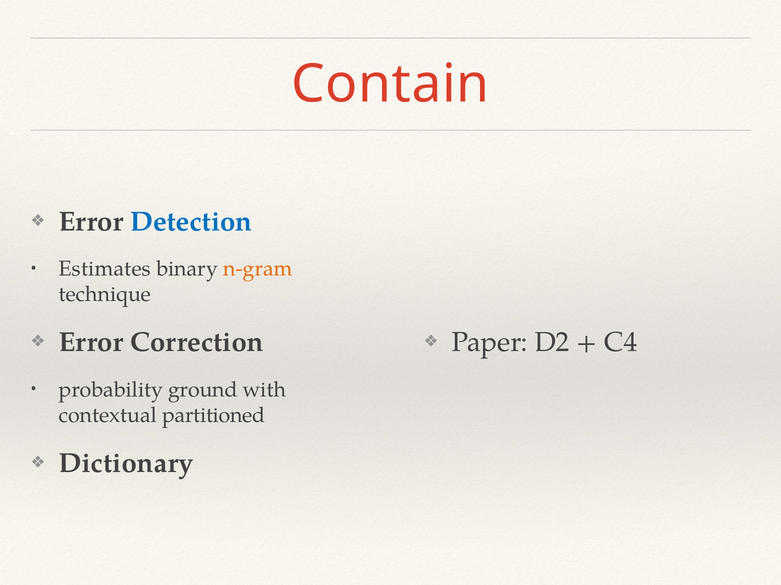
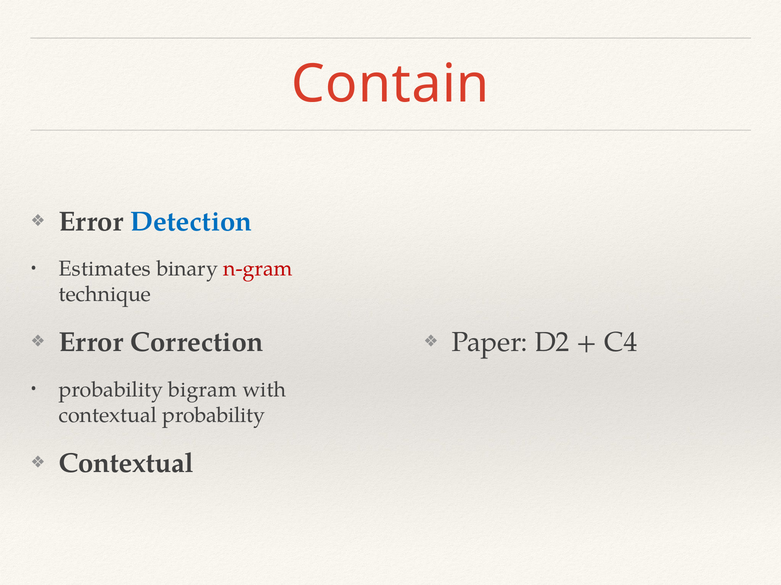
n-gram colour: orange -> red (258, 269)
ground: ground -> bigram (203, 390)
contextual partitioned: partitioned -> probability (214, 416)
Dictionary: Dictionary -> Contextual (126, 464)
